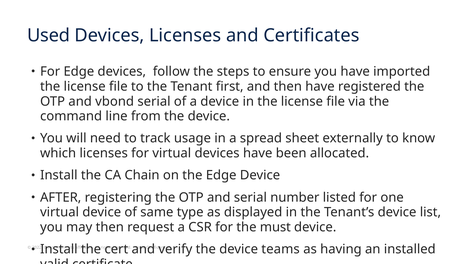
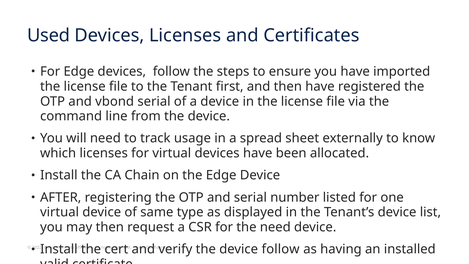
the must: must -> need (275, 227)
device teams: teams -> follow (281, 249)
